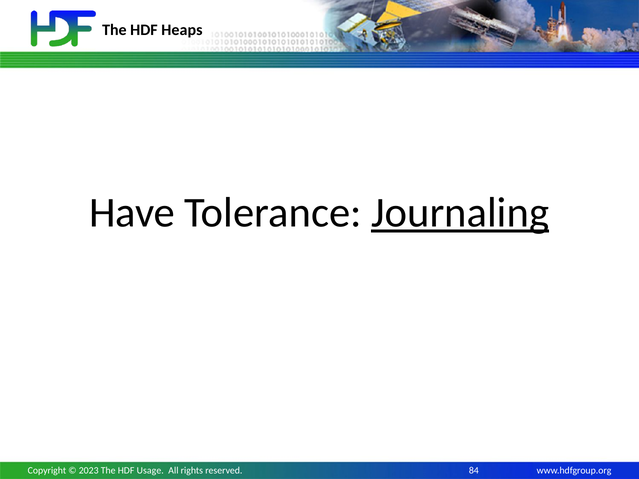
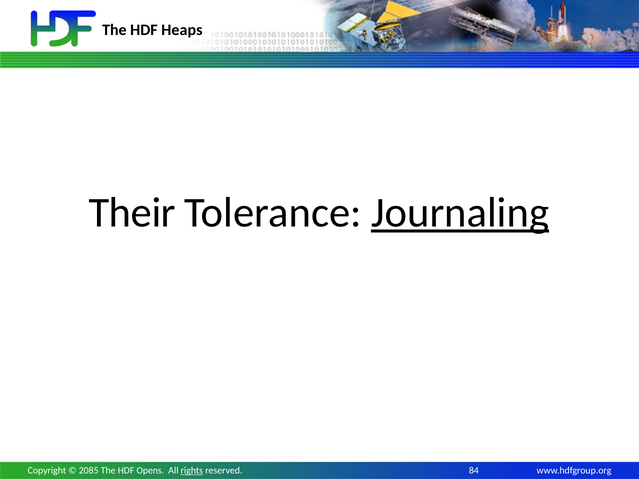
Have: Have -> Their (132, 213)
2023: 2023 -> 2085 (89, 471)
Usage: Usage -> Opens (150, 471)
rights underline: none -> present (192, 471)
